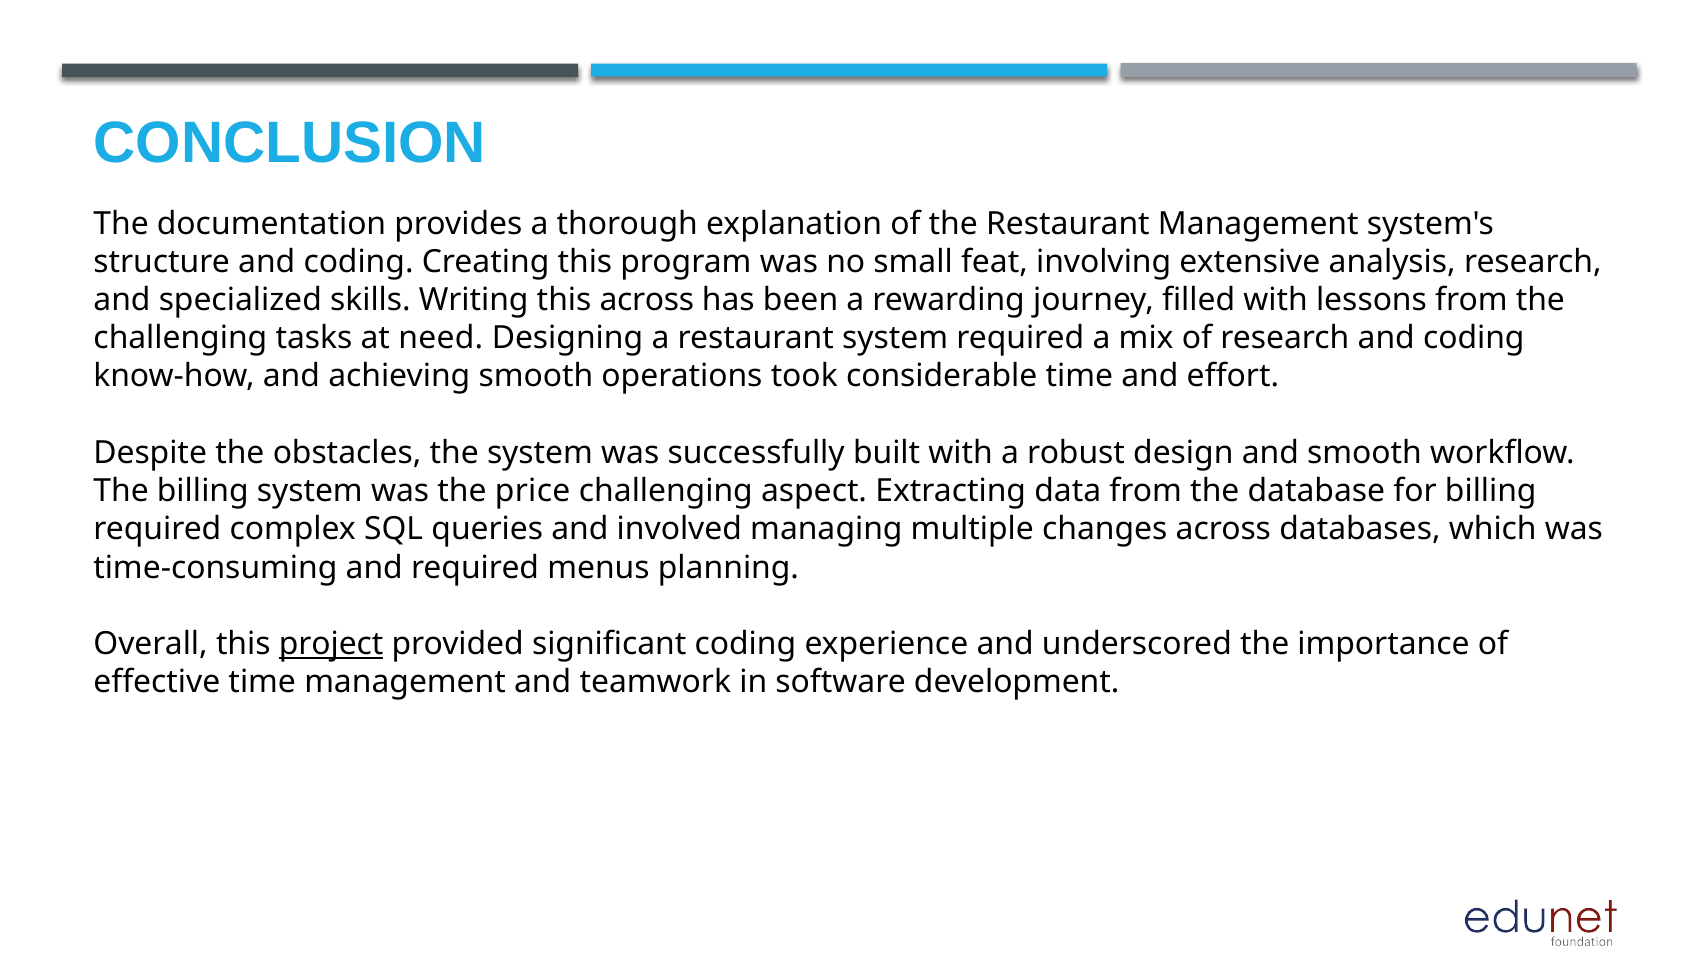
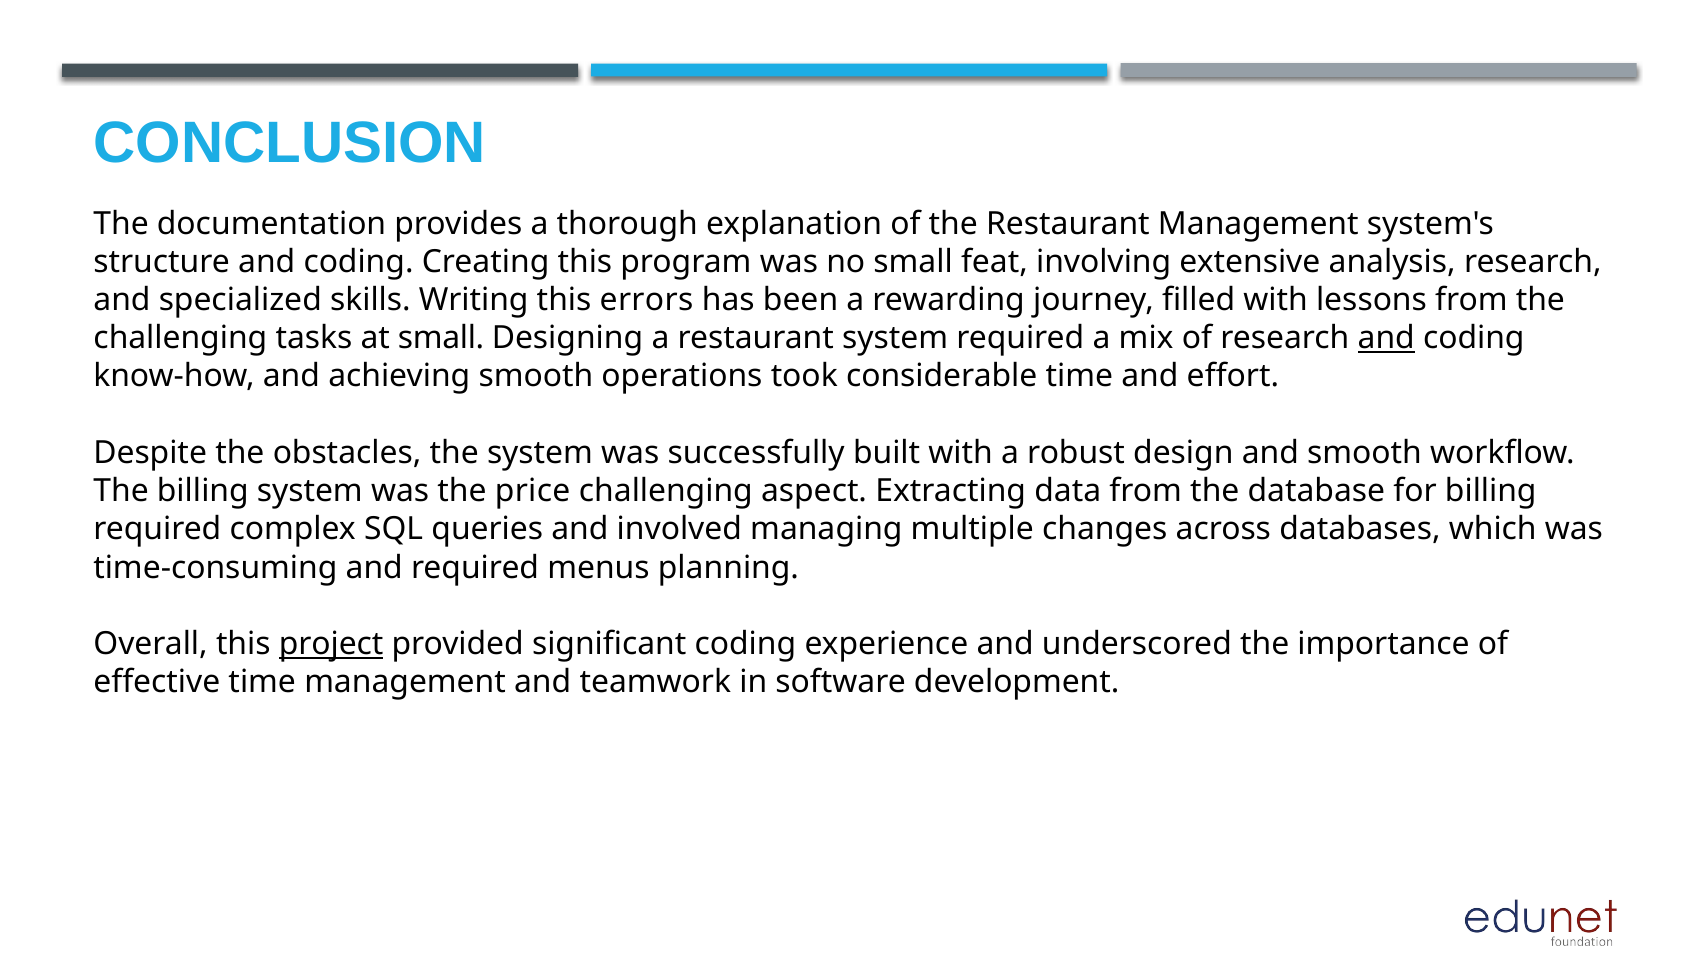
this across: across -> errors (647, 300)
at need: need -> small (441, 338)
and underline: none -> present (1386, 338)
